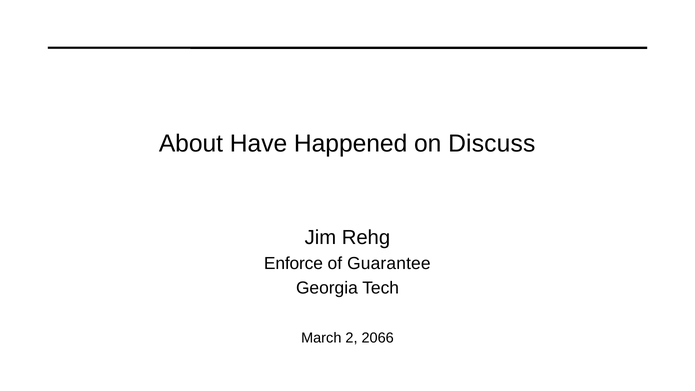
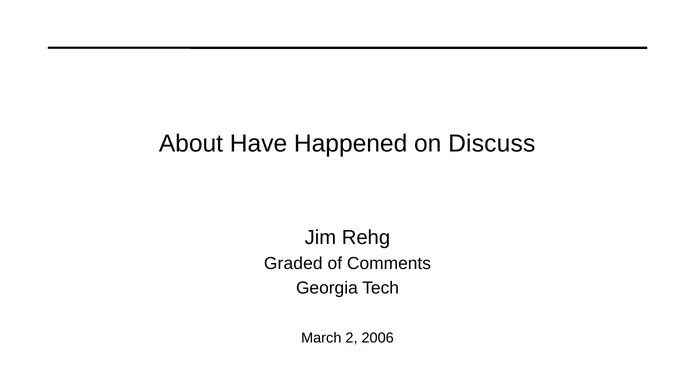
Enforce: Enforce -> Graded (293, 264)
Guarantee: Guarantee -> Comments (389, 264)
2066: 2066 -> 2006 (378, 338)
